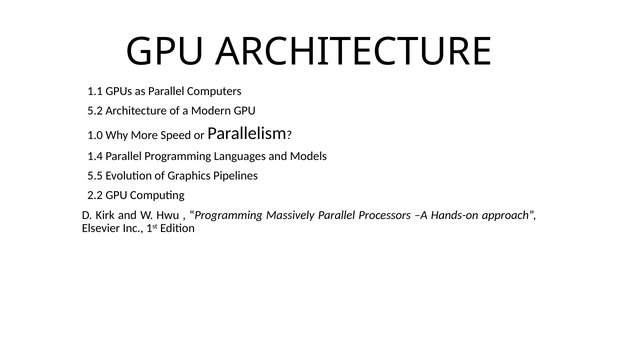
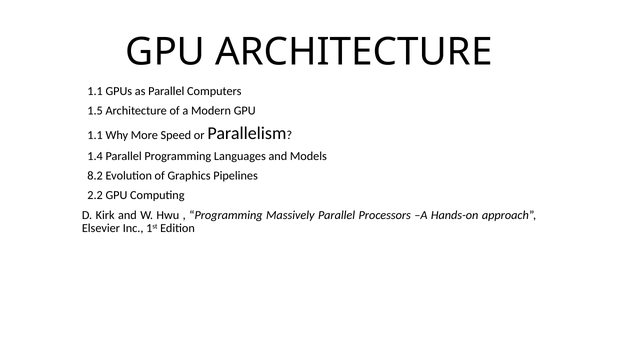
5.2: 5.2 -> 1.5 (95, 111)
1.0: 1.0 -> 1.1 (95, 136)
5.5: 5.5 -> 8.2 (95, 176)
